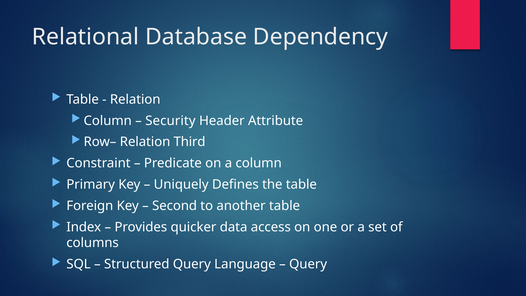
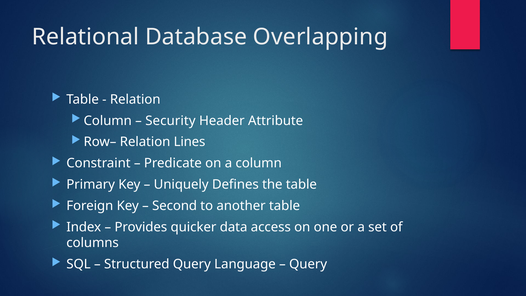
Dependency: Dependency -> Overlapping (320, 37)
Third: Third -> Lines (190, 142)
